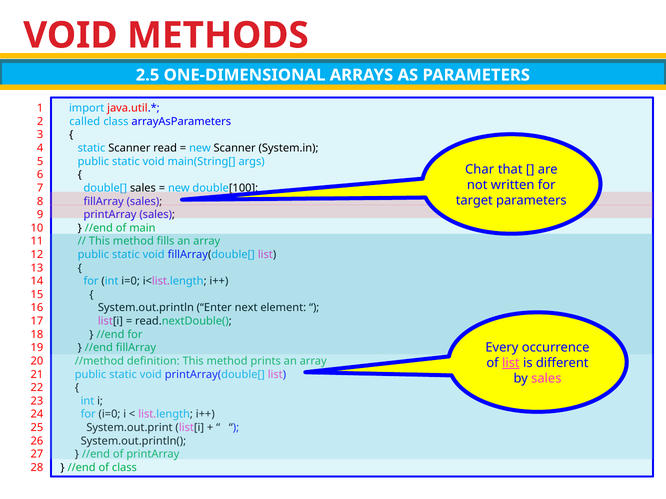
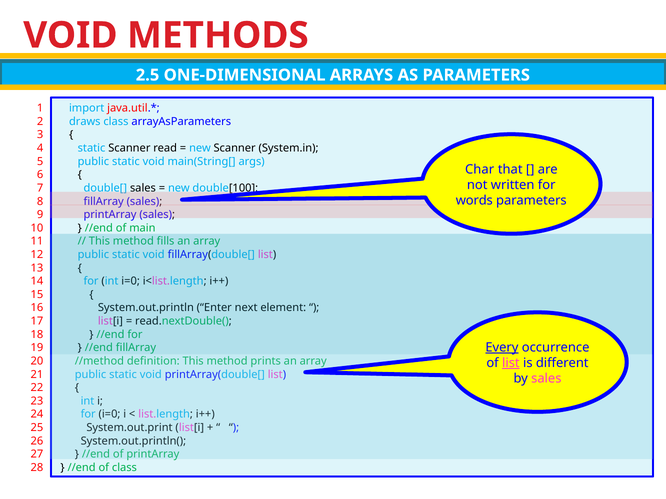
called: called -> draws (85, 122)
target: target -> words (474, 201)
Every underline: none -> present (502, 348)
